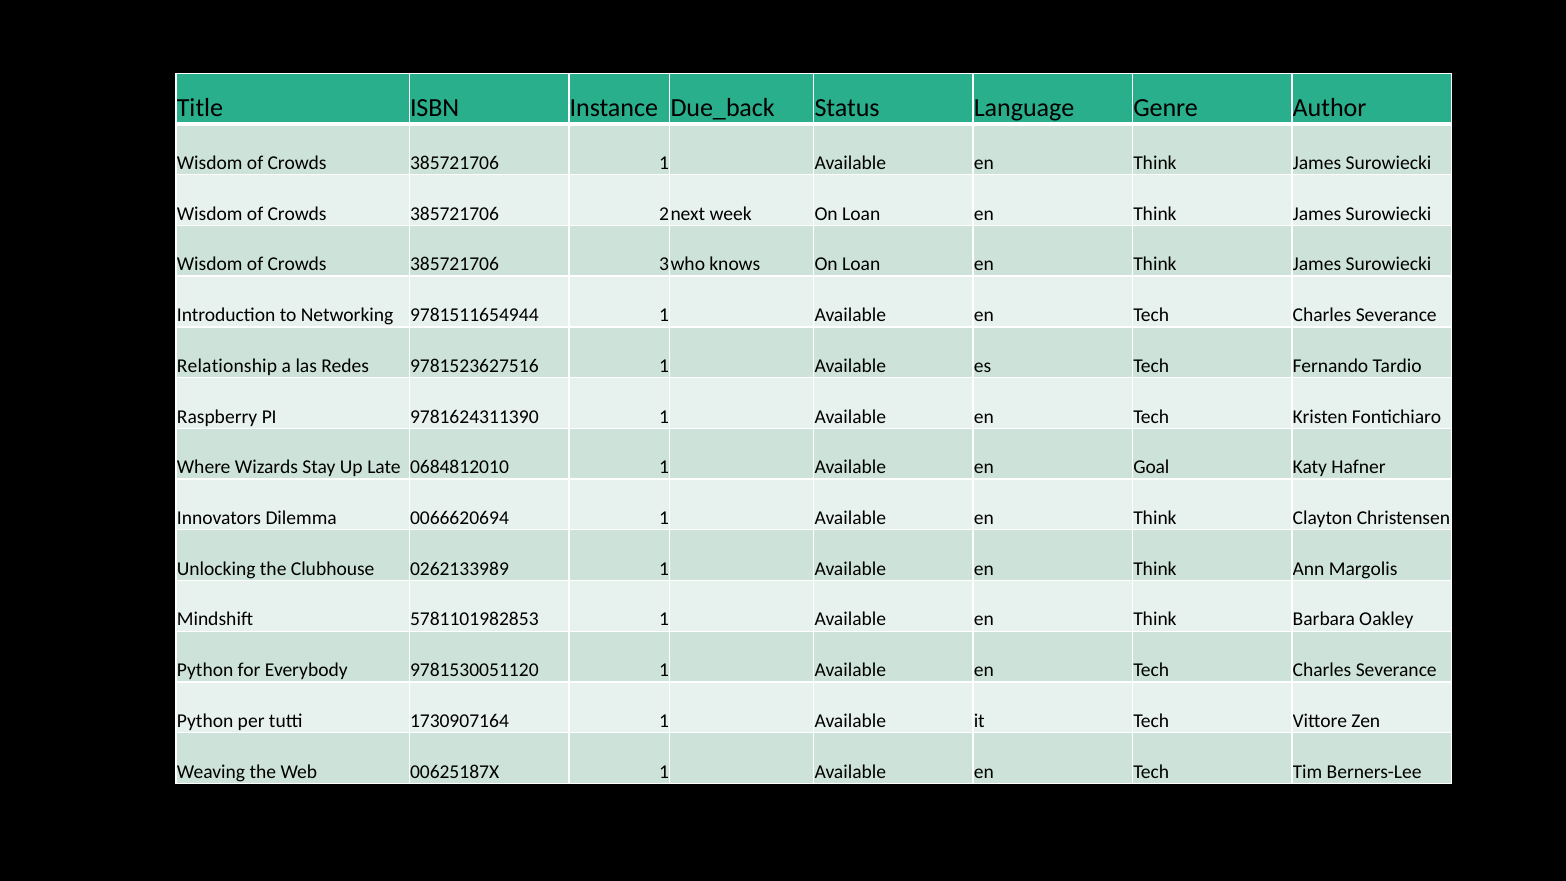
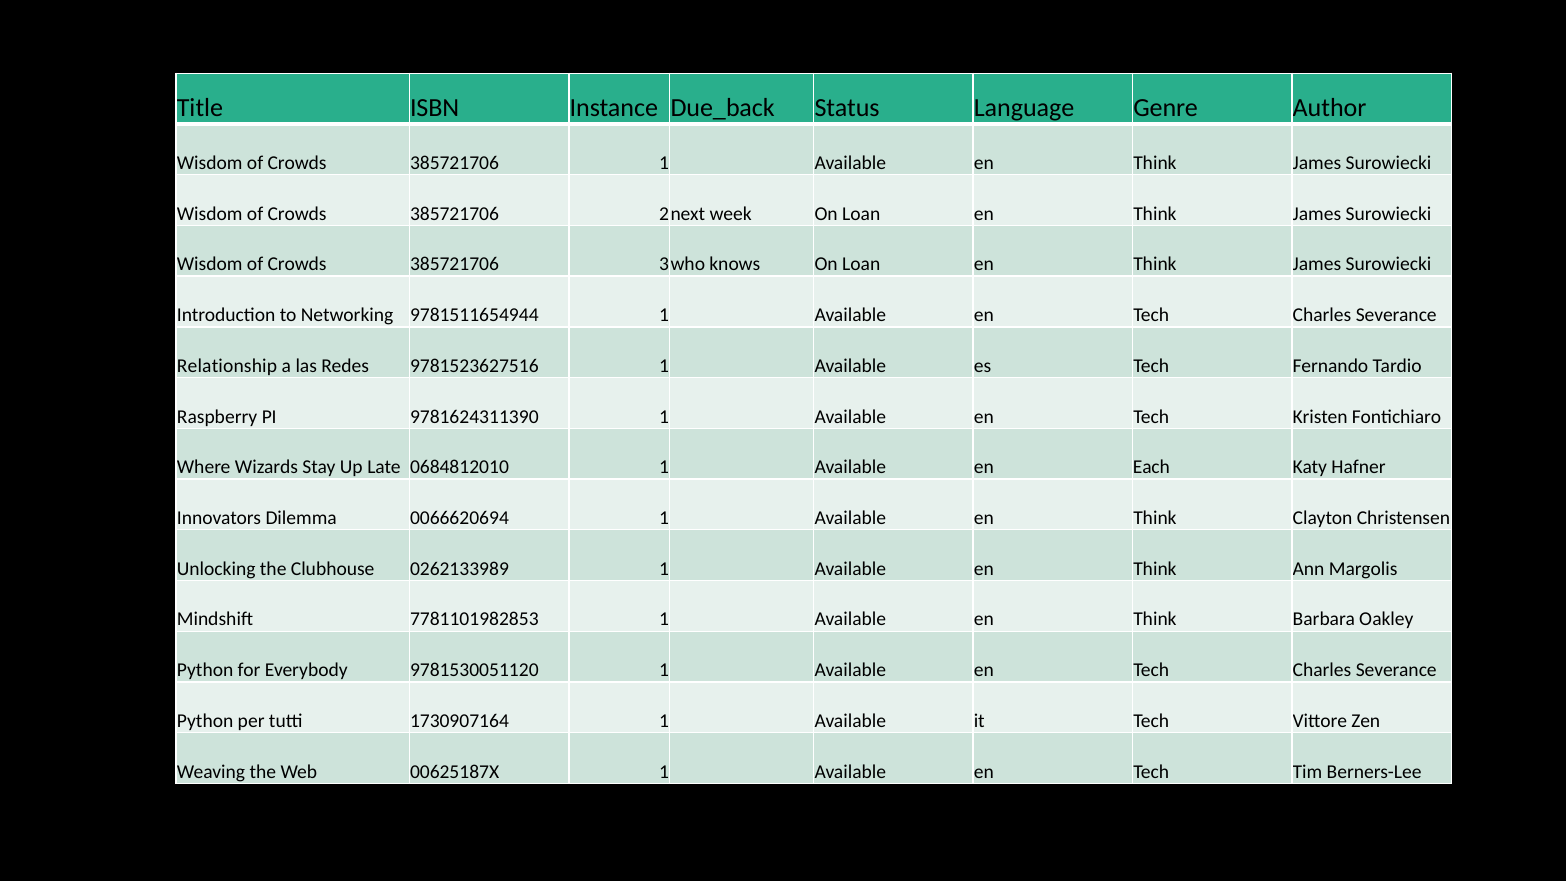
Goal: Goal -> Each (1151, 467)
5781101982853: 5781101982853 -> 7781101982853 (474, 619)
